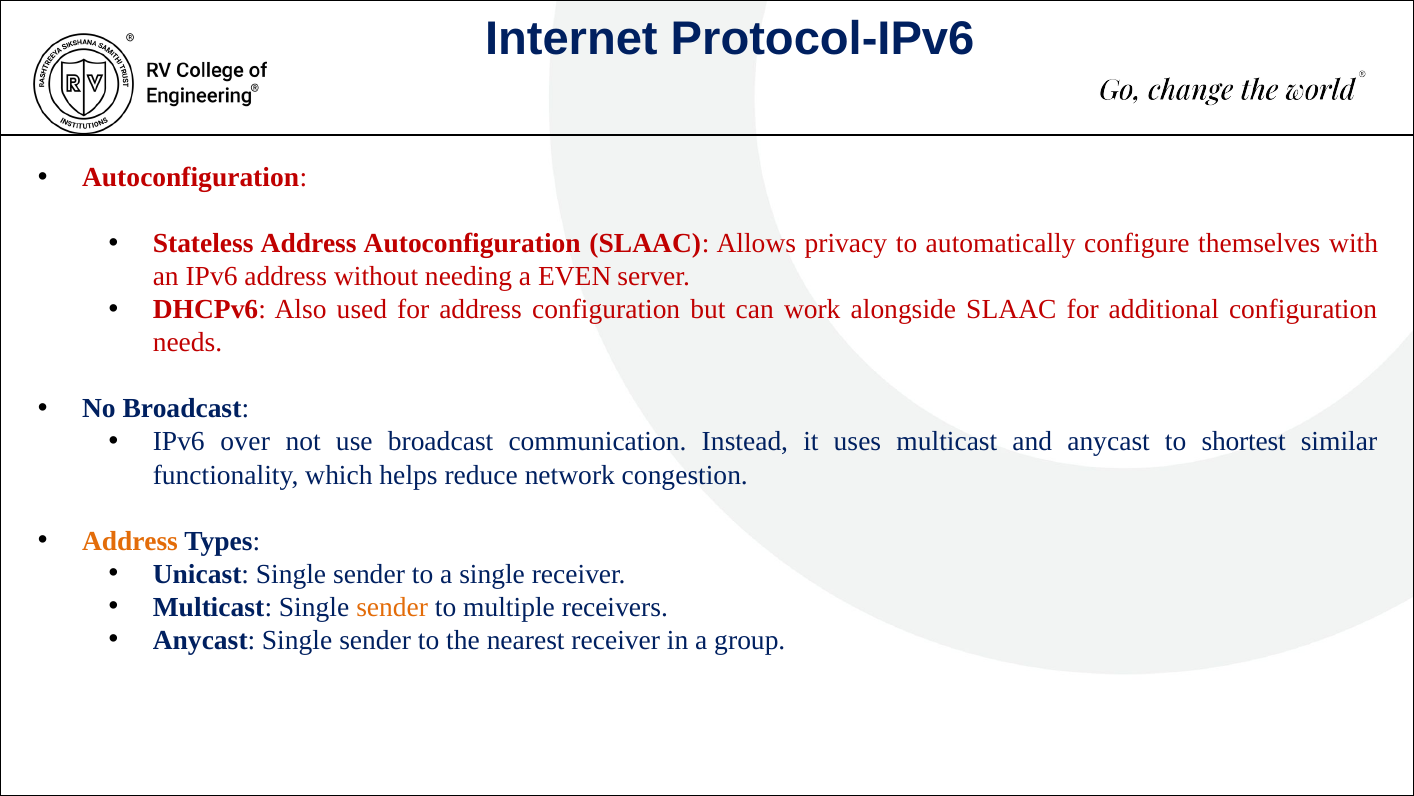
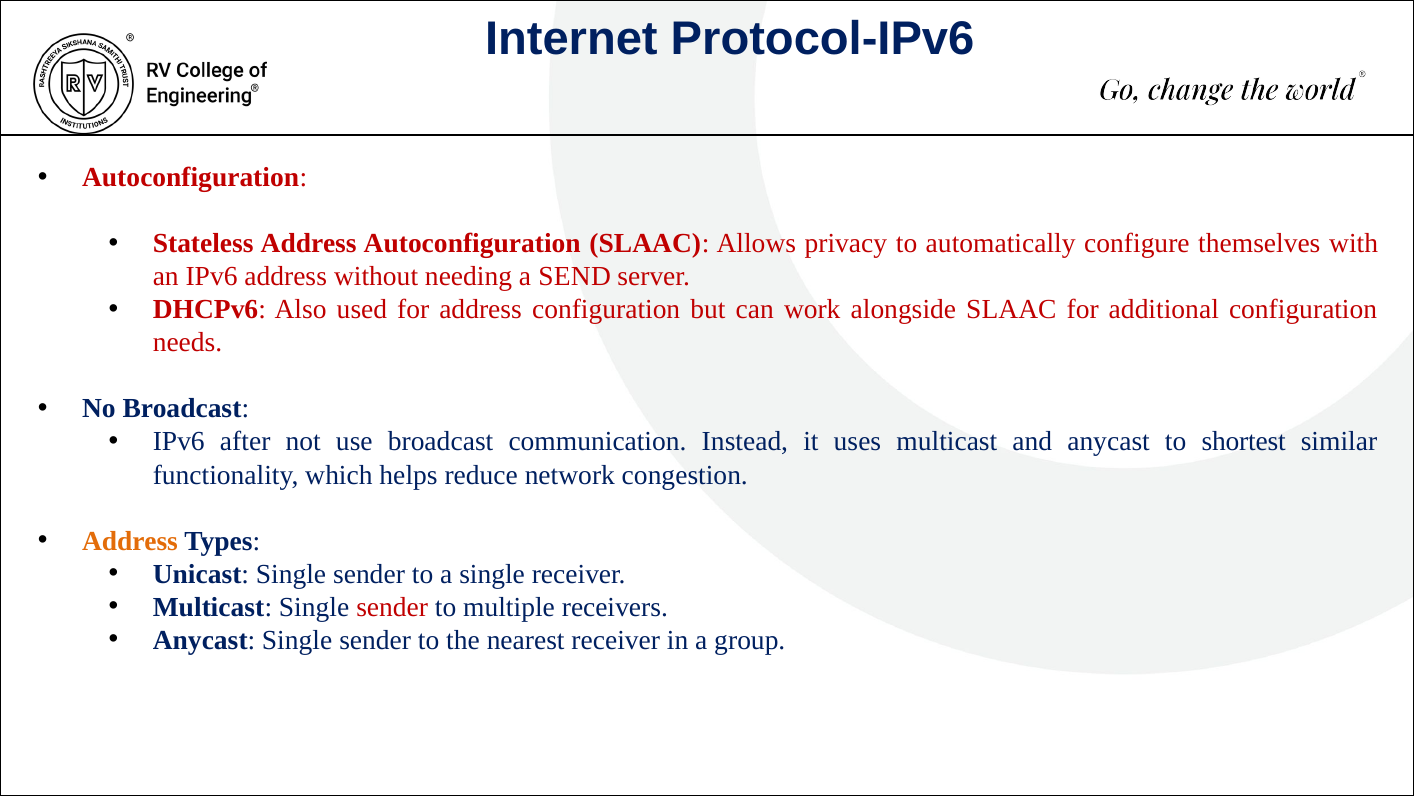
EVEN: EVEN -> SEND (575, 277)
over: over -> after (245, 442)
sender colour: orange -> red (392, 607)
